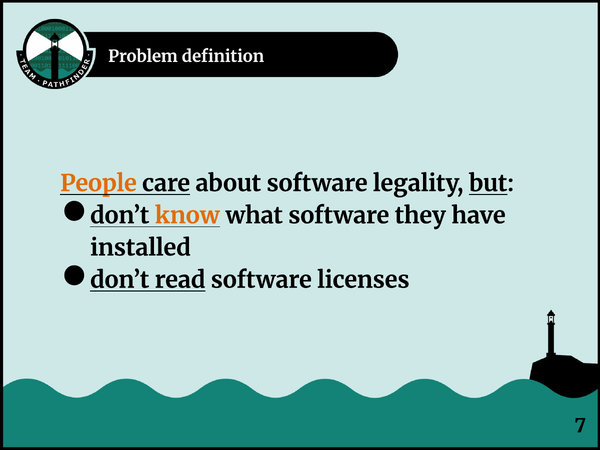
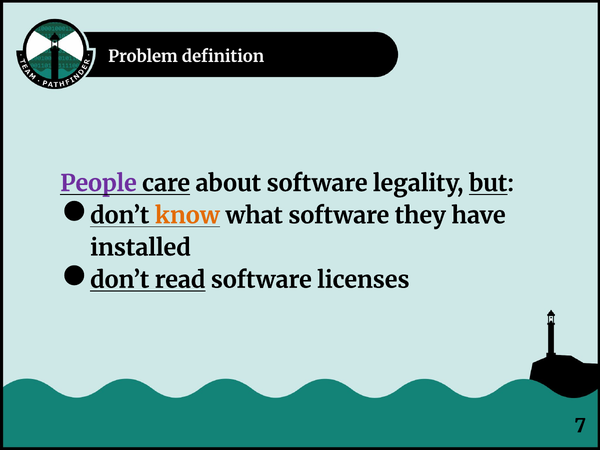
People colour: orange -> purple (98, 183)
